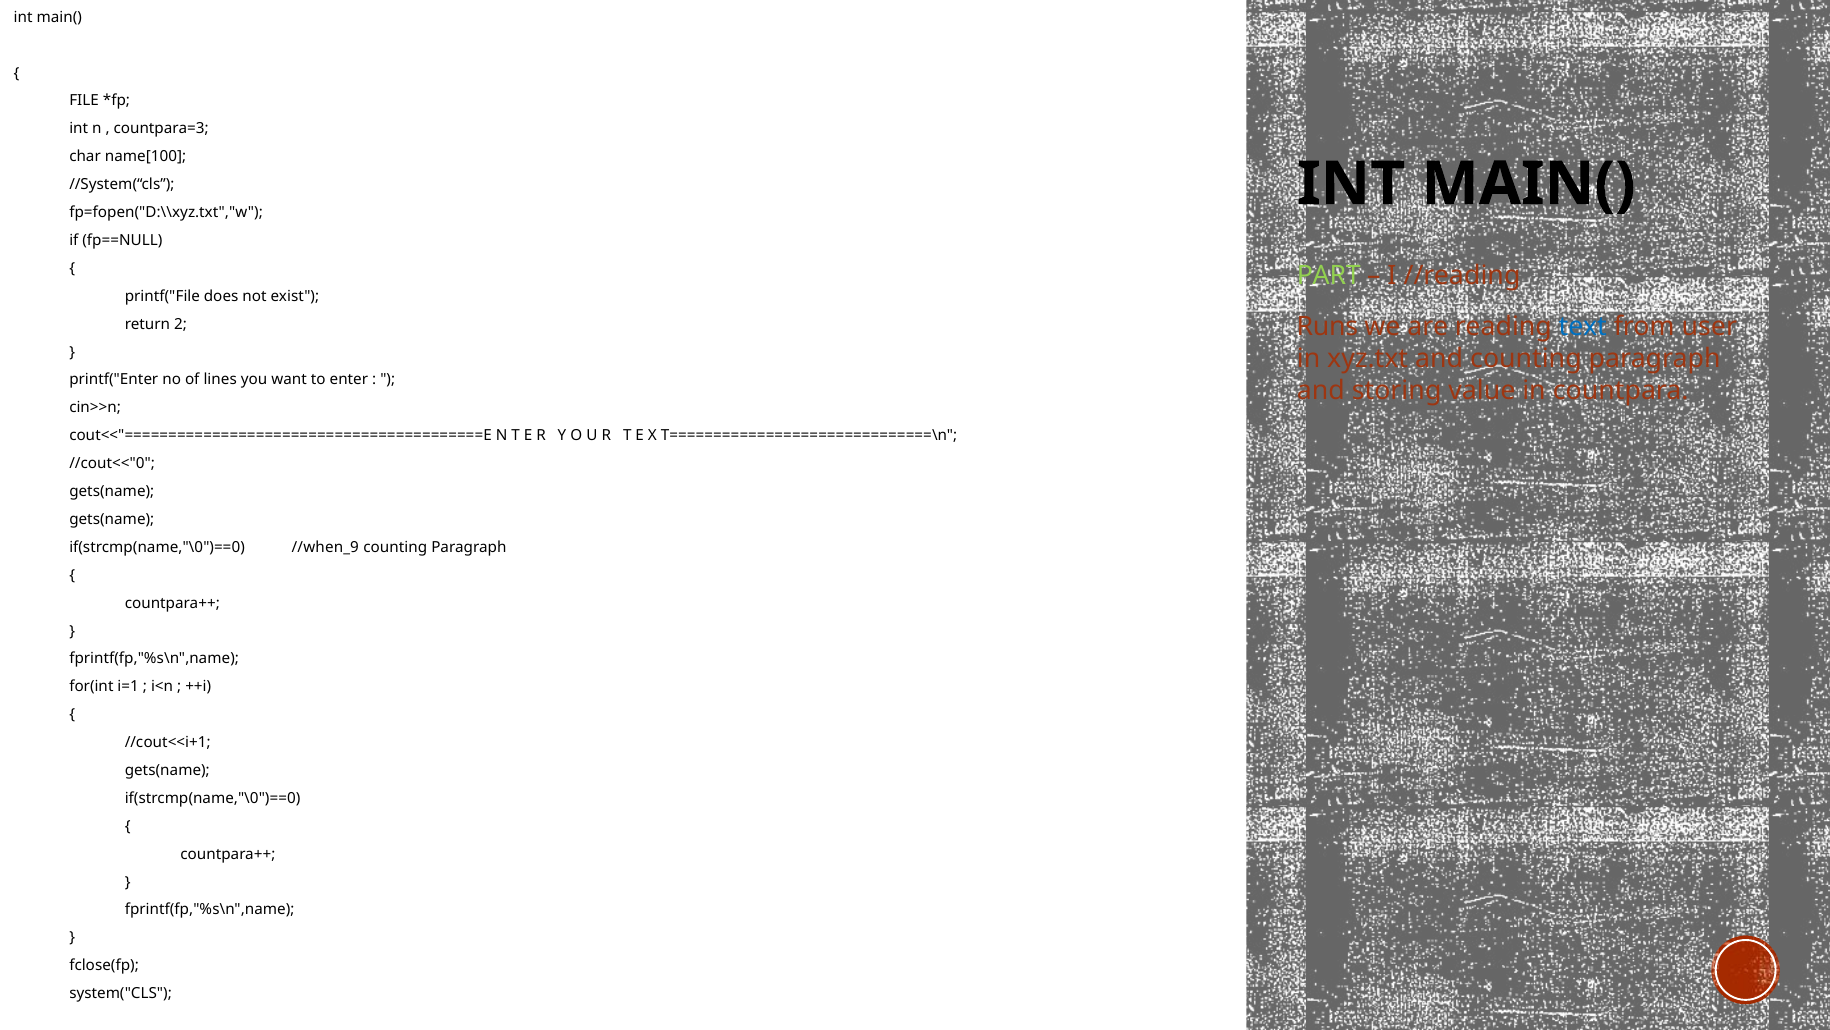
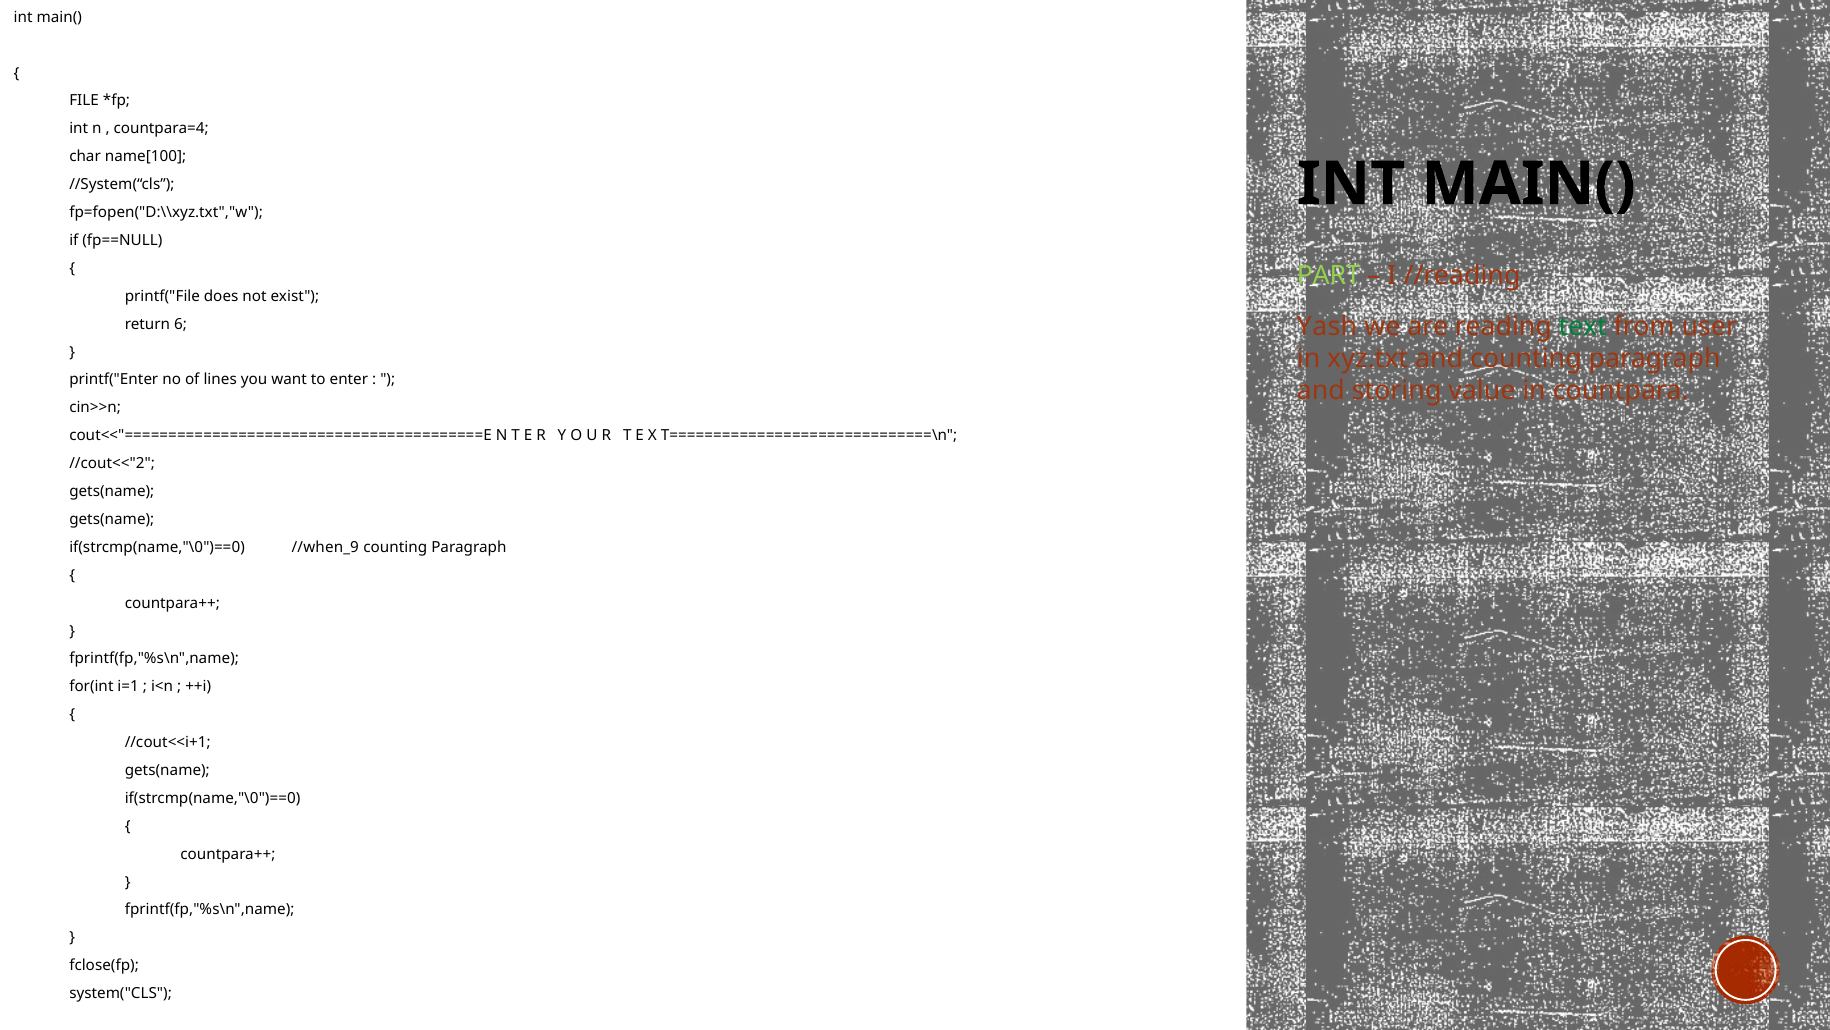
countpara=3: countpara=3 -> countpara=4 (161, 129)
Runs: Runs -> Yash (1327, 327)
text colour: blue -> green (1583, 327)
2: 2 -> 6 (181, 324)
//cout<<"0: //cout<<"0 -> //cout<<"2 (112, 463)
